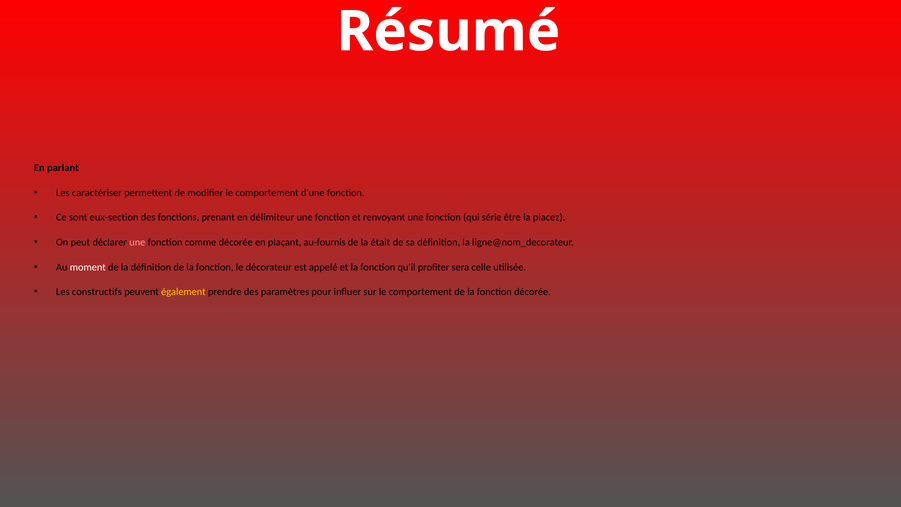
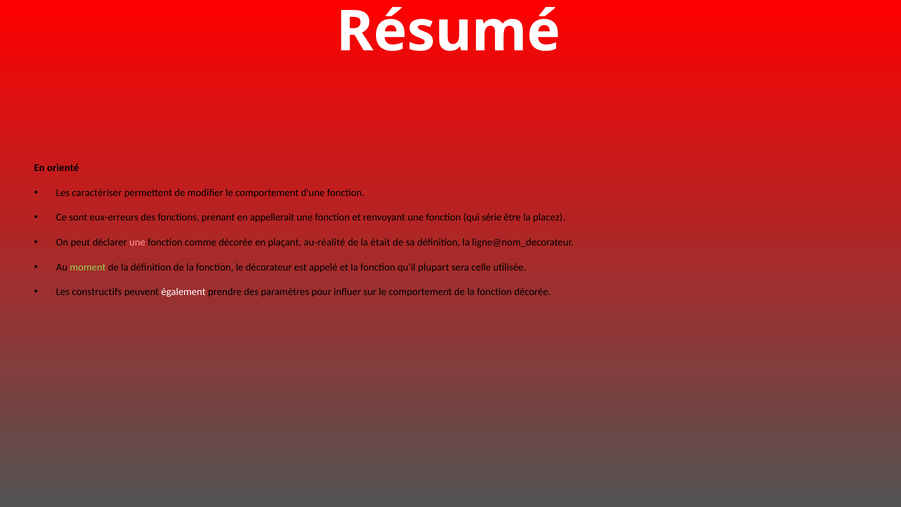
parlant: parlant -> orienté (63, 168)
eux-section: eux-section -> eux-erreurs (114, 217)
délimiteur: délimiteur -> appellerait (272, 217)
au-fournis: au-fournis -> au-réalité (325, 242)
moment colour: white -> light green (88, 267)
profiter: profiter -> plupart (434, 267)
également colour: yellow -> white (183, 292)
